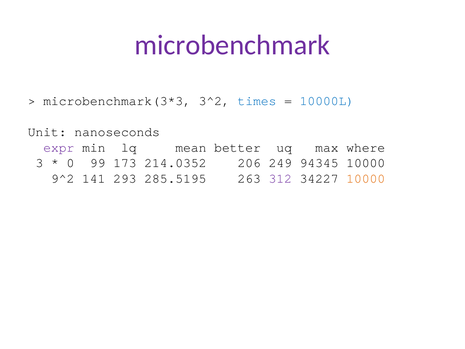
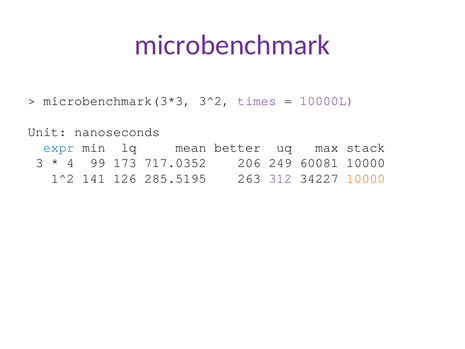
times colour: blue -> purple (257, 101)
10000L colour: blue -> purple (327, 101)
expr colour: purple -> blue (59, 147)
where: where -> stack (366, 147)
0: 0 -> 4 (70, 163)
214.0352: 214.0352 -> 717.0352 (175, 163)
94345: 94345 -> 60081 (319, 163)
9^2: 9^2 -> 1^2 (63, 178)
293: 293 -> 126 (125, 178)
